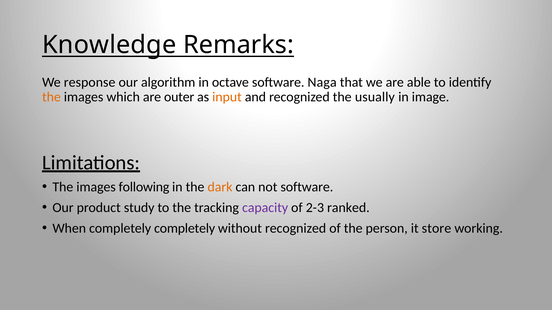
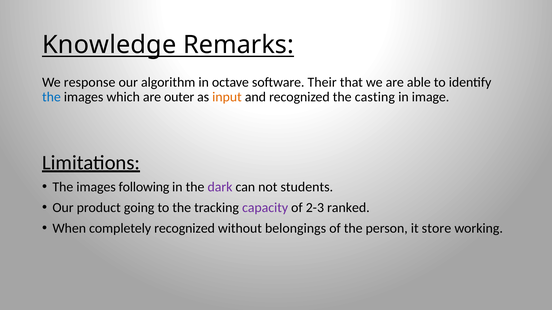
Naga: Naga -> Their (322, 82)
the colour: orange -> blue (51, 97)
usually: usually -> casting (375, 97)
dark colour: orange -> purple (220, 187)
not software: software -> students (307, 187)
study: study -> going (139, 208)
completely completely: completely -> recognized (185, 229)
without recognized: recognized -> belongings (296, 229)
